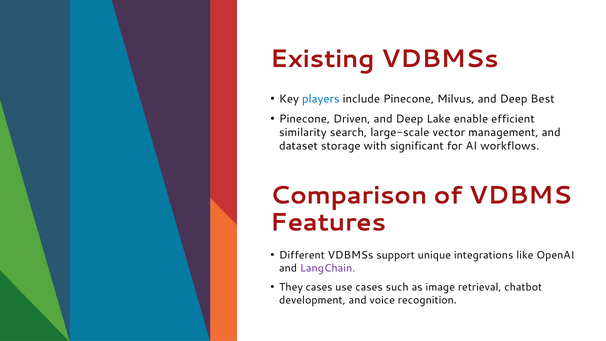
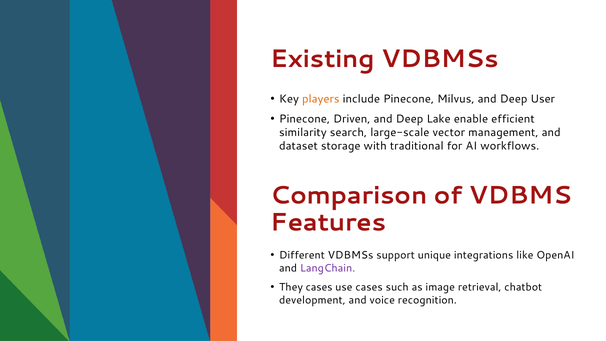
players colour: blue -> orange (321, 99)
Best: Best -> User (543, 99)
significant: significant -> traditional (417, 146)
